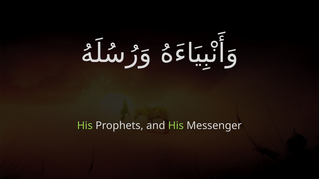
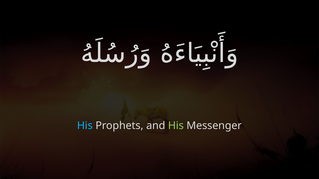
His colour: light green -> light blue (85, 126)
